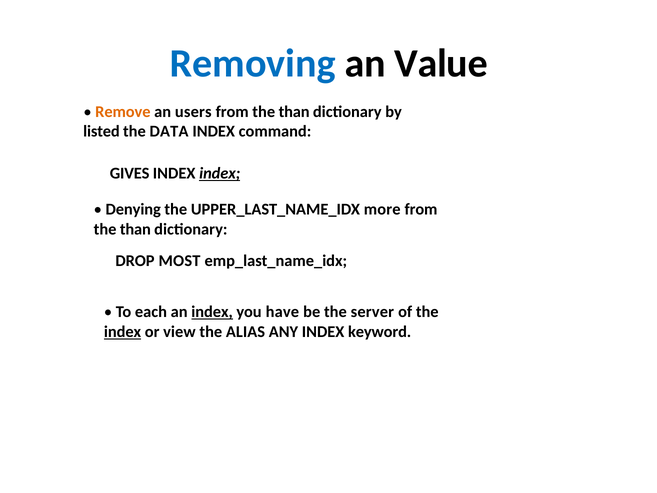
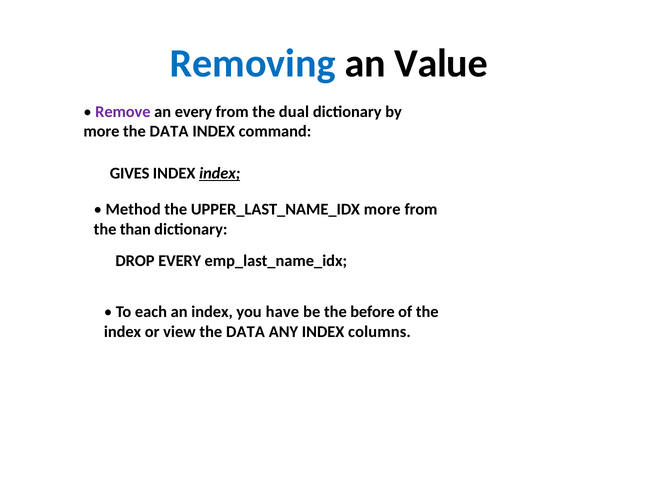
Remove colour: orange -> purple (123, 112)
an users: users -> every (193, 112)
than: than -> dual (294, 112)
listed: listed -> more (101, 131)
Denying: Denying -> Method (133, 209)
DROP MOST: MOST -> EVERY (180, 261)
index underline: present -> none (212, 312)
server: server -> before (373, 312)
index underline: present -> none (123, 332)
ALIAS: ALIAS -> DATA (245, 332)
keyword: keyword -> columns (379, 332)
